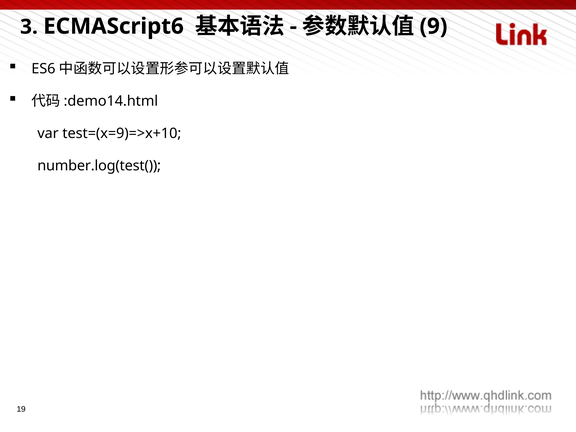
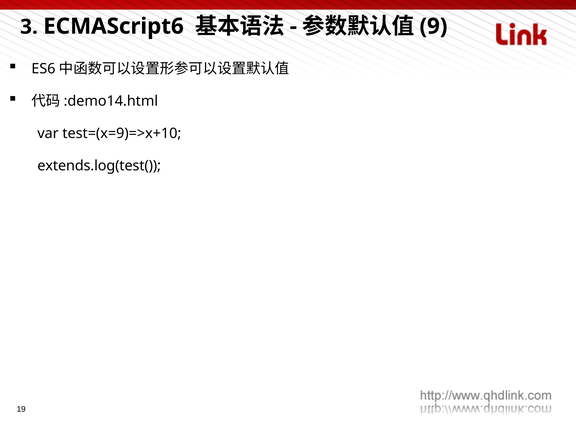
number.log(test(: number.log(test( -> extends.log(test( (99, 166)
